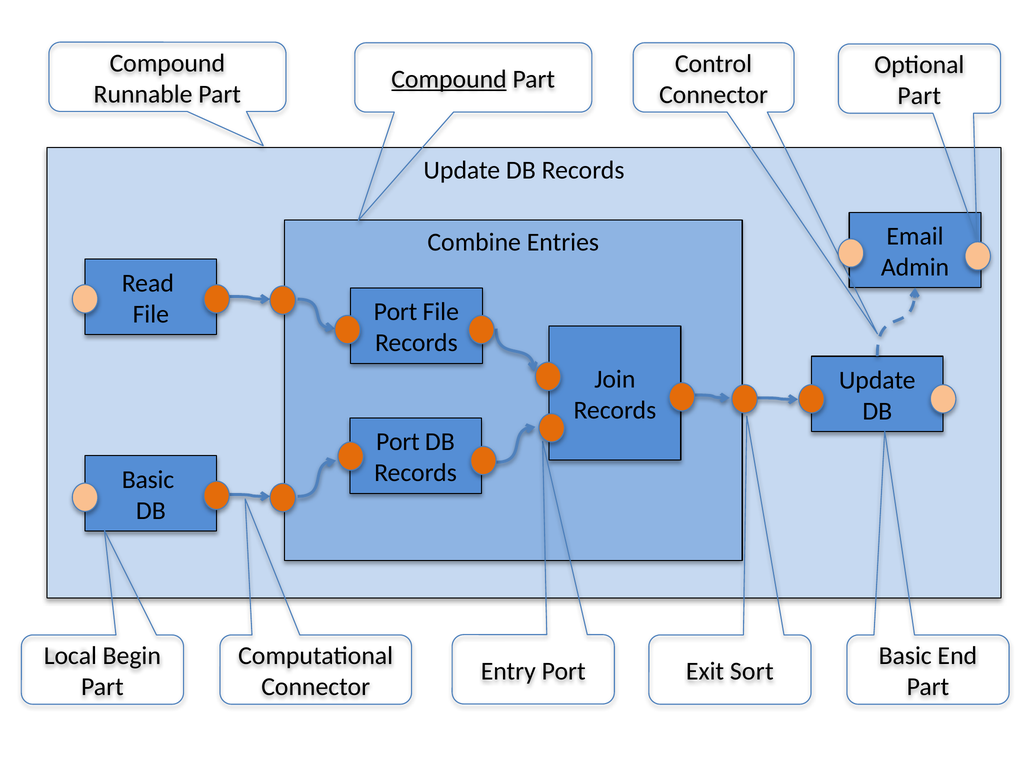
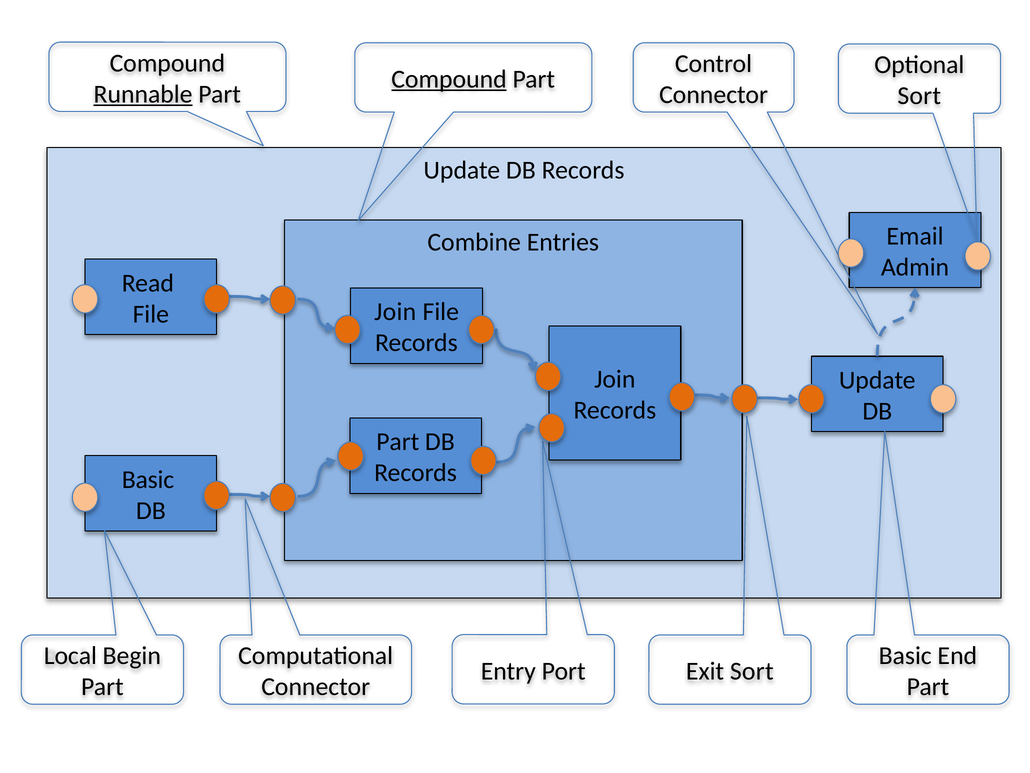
Runnable underline: none -> present (143, 94)
Part: Part -> Sort (919, 96)
Port: Port -> Join (395, 312)
Port: Port -> Part (398, 442)
